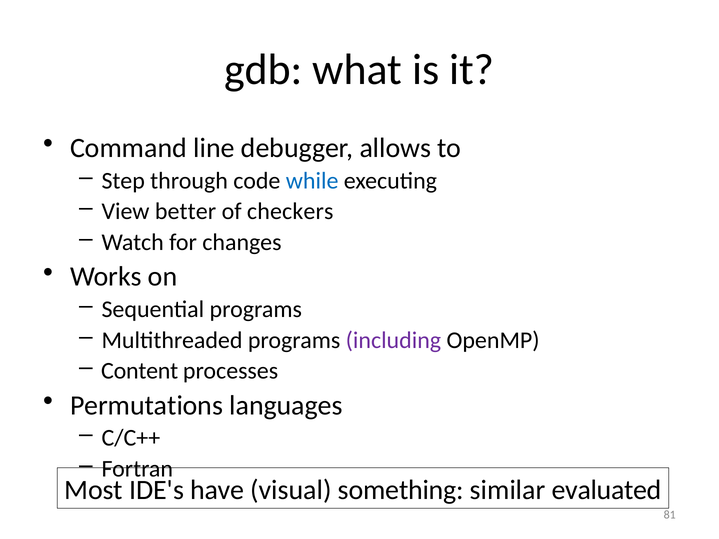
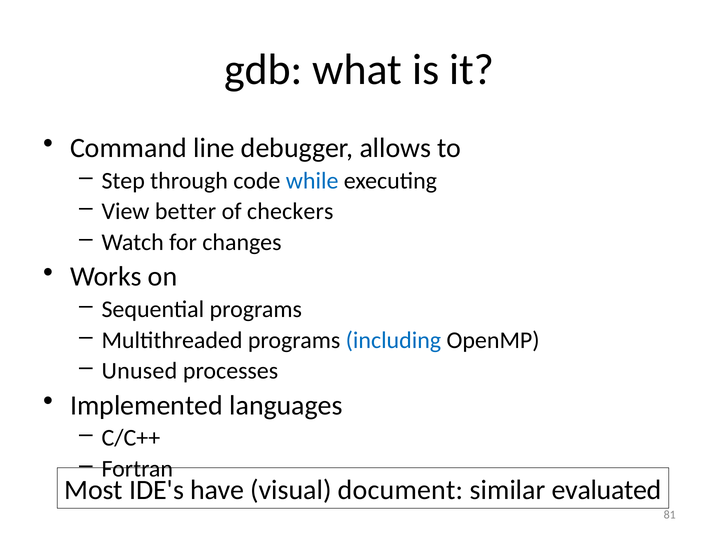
including colour: purple -> blue (393, 340)
Content: Content -> Unused (139, 371)
Permutations: Permutations -> Implemented (147, 406)
something: something -> document (401, 490)
